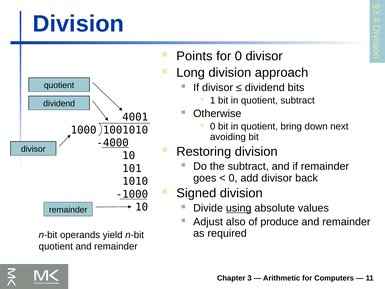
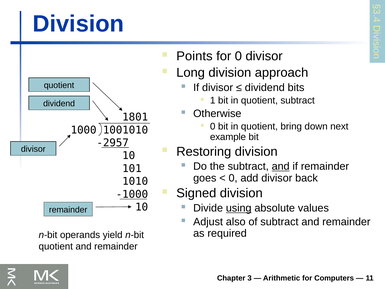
4001: 4001 -> 1801 (135, 117)
avoiding: avoiding -> example (228, 137)
-4000: -4000 -> -2957 (113, 143)
and underline: none -> present (281, 166)
of produce: produce -> subtract (279, 222)
